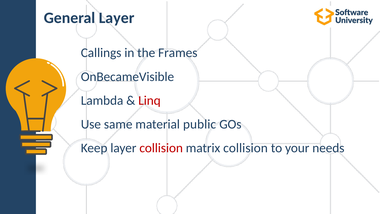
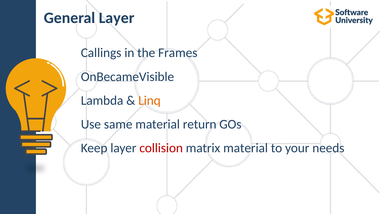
Linq colour: red -> orange (149, 100)
public: public -> return (200, 124)
matrix collision: collision -> material (246, 148)
